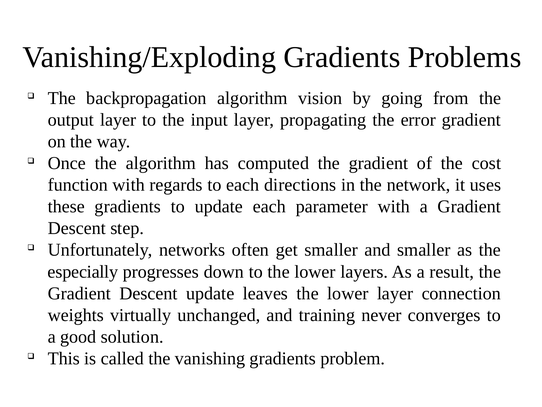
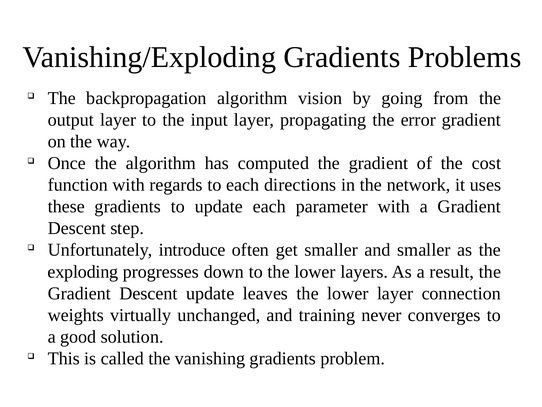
networks: networks -> introduce (192, 250)
especially: especially -> exploding (83, 271)
